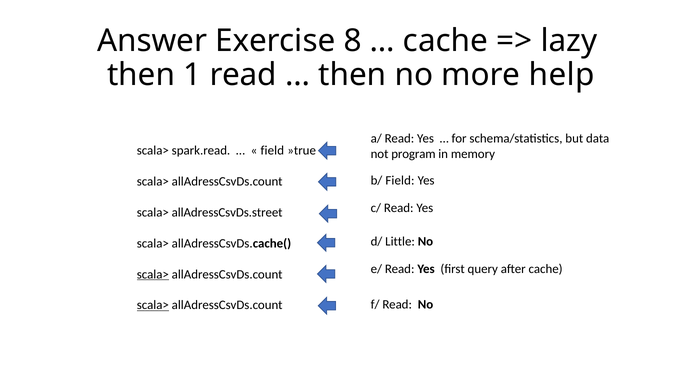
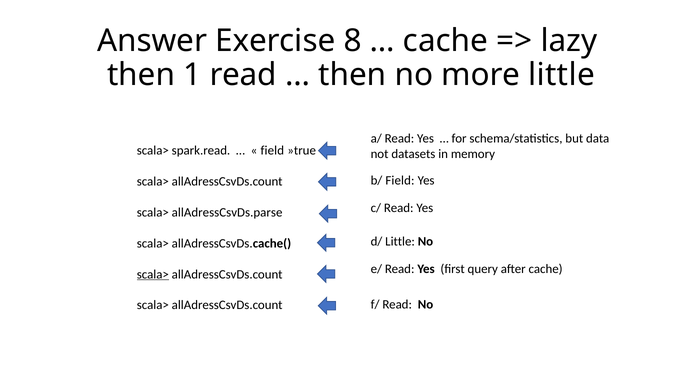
more help: help -> little (562, 75)
program: program -> datasets (413, 154)
allAdressCsvDs.street: allAdressCsvDs.street -> allAdressCsvDs.parse (227, 212)
scala> underline: present -> none (153, 305)
